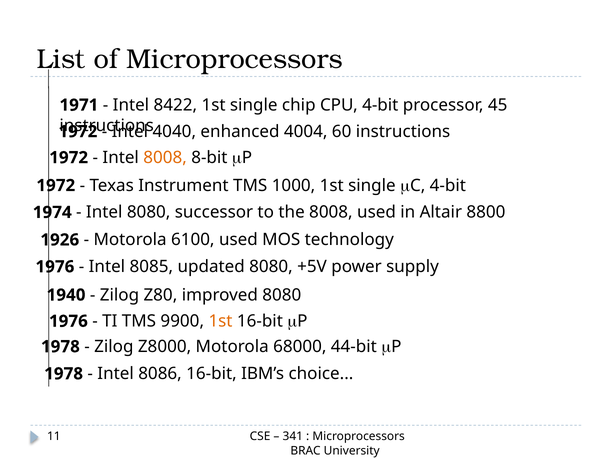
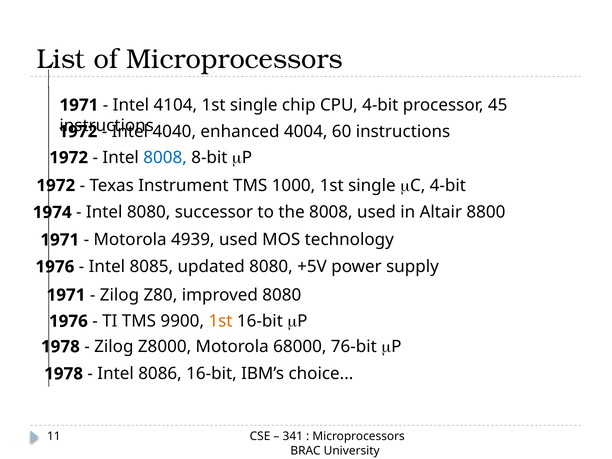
8422: 8422 -> 4104 (175, 105)
8008 colour: orange -> blue (165, 158)
1926: 1926 -> 1971 (60, 240)
6100: 6100 -> 4939 (193, 240)
1940: 1940 -> 1971 (66, 295)
44-bit: 44-bit -> 76-bit (354, 347)
